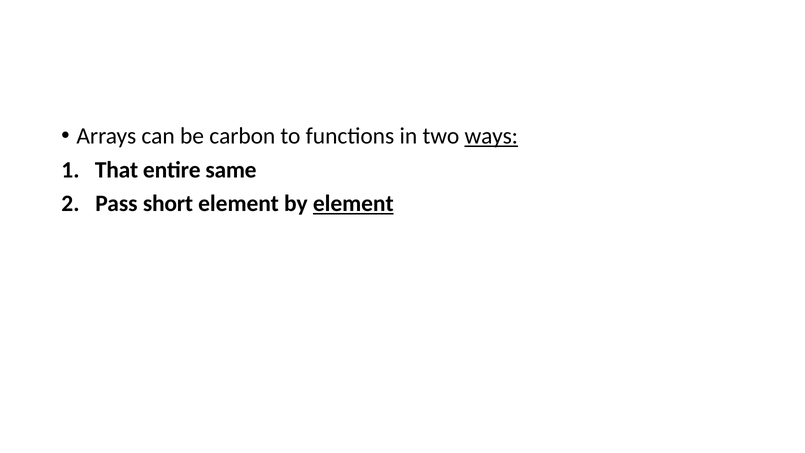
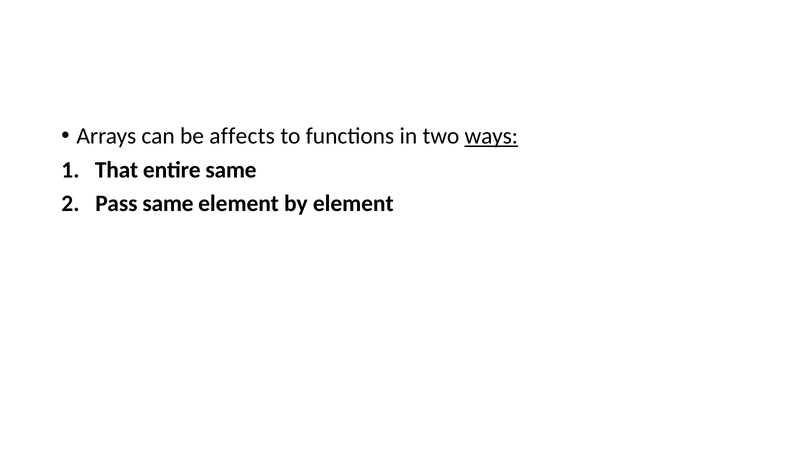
carbon: carbon -> affects (242, 136)
Pass short: short -> same (168, 204)
element underline: present -> none (353, 204)
